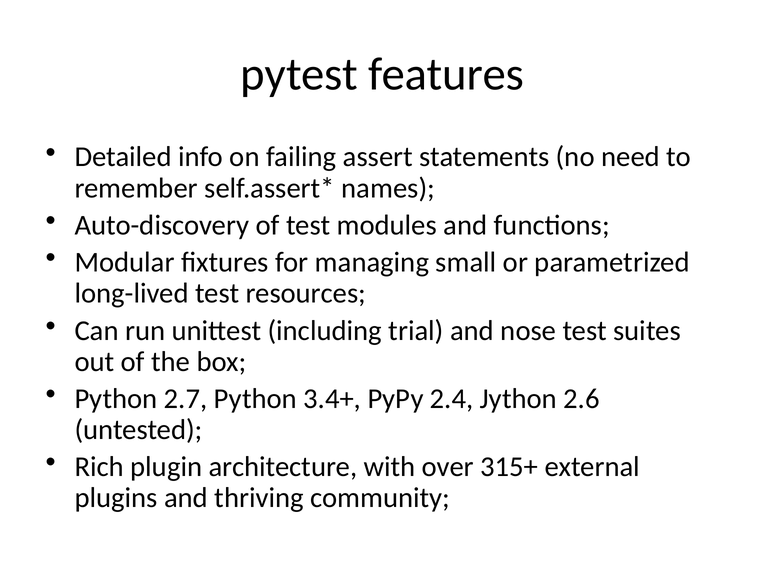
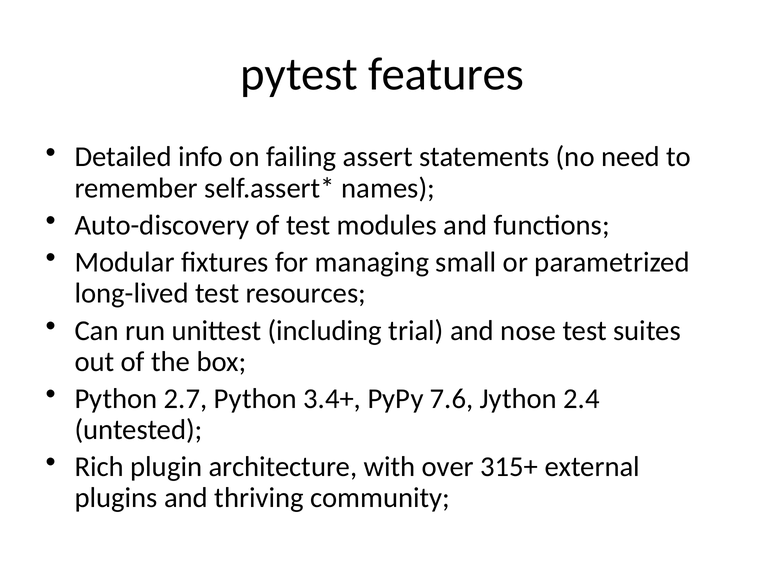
2.4: 2.4 -> 7.6 (452, 399)
2.6: 2.6 -> 2.4 (582, 399)
